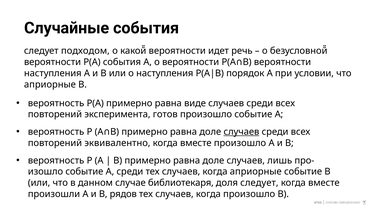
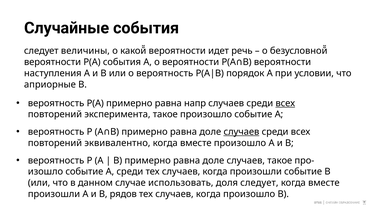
подходом: подходом -> величины (85, 51)
о наступления: наступления -> вероятность (165, 73)
виде: виде -> напр (195, 103)
всех underline: none -> present (285, 103)
эксперимента готов: готов -> такое (165, 114)
случаев лишь: лишь -> такое (280, 160)
когда априорные: априорные -> произошли (256, 171)
библиотекаря: библиотекаря -> использовать (181, 182)
